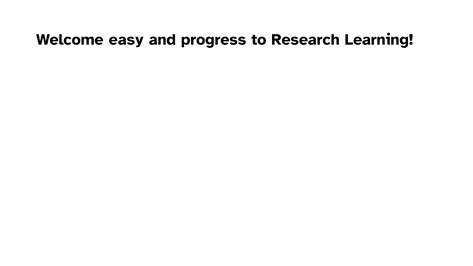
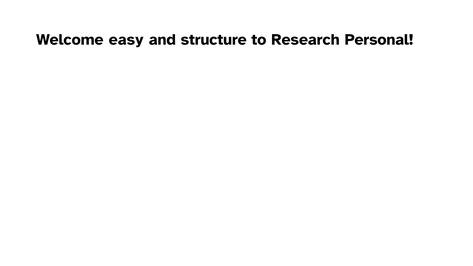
progress: progress -> structure (214, 40)
Learning: Learning -> Personal (379, 40)
